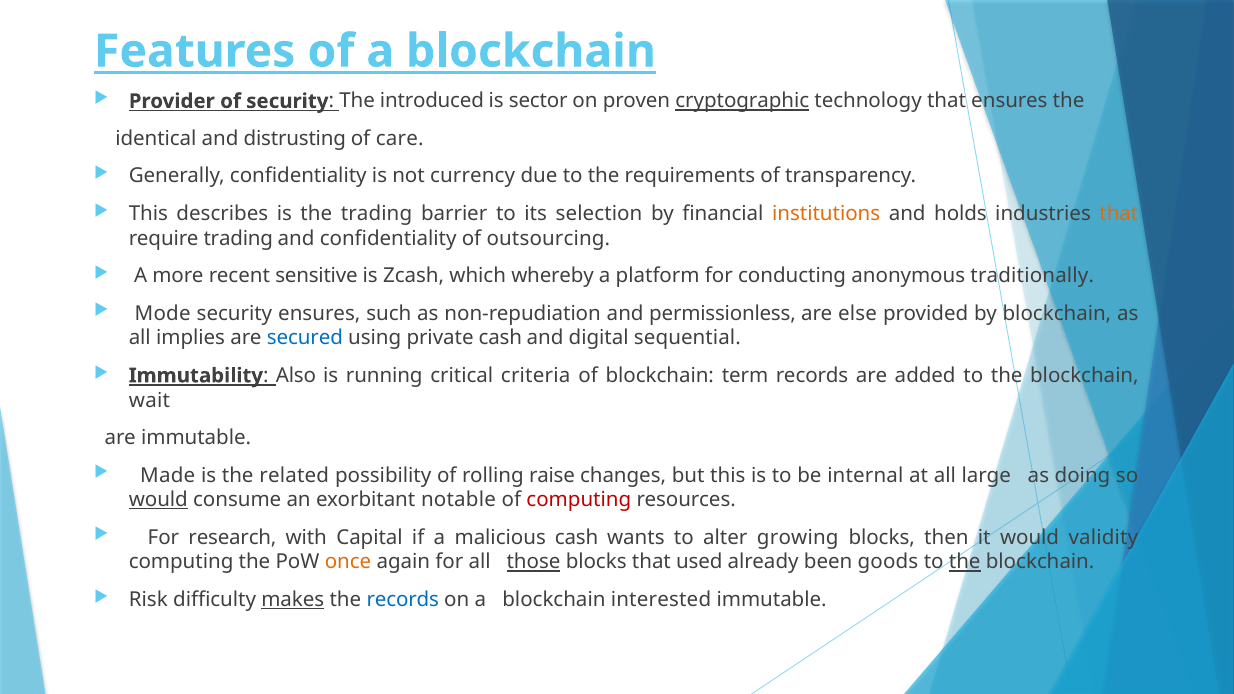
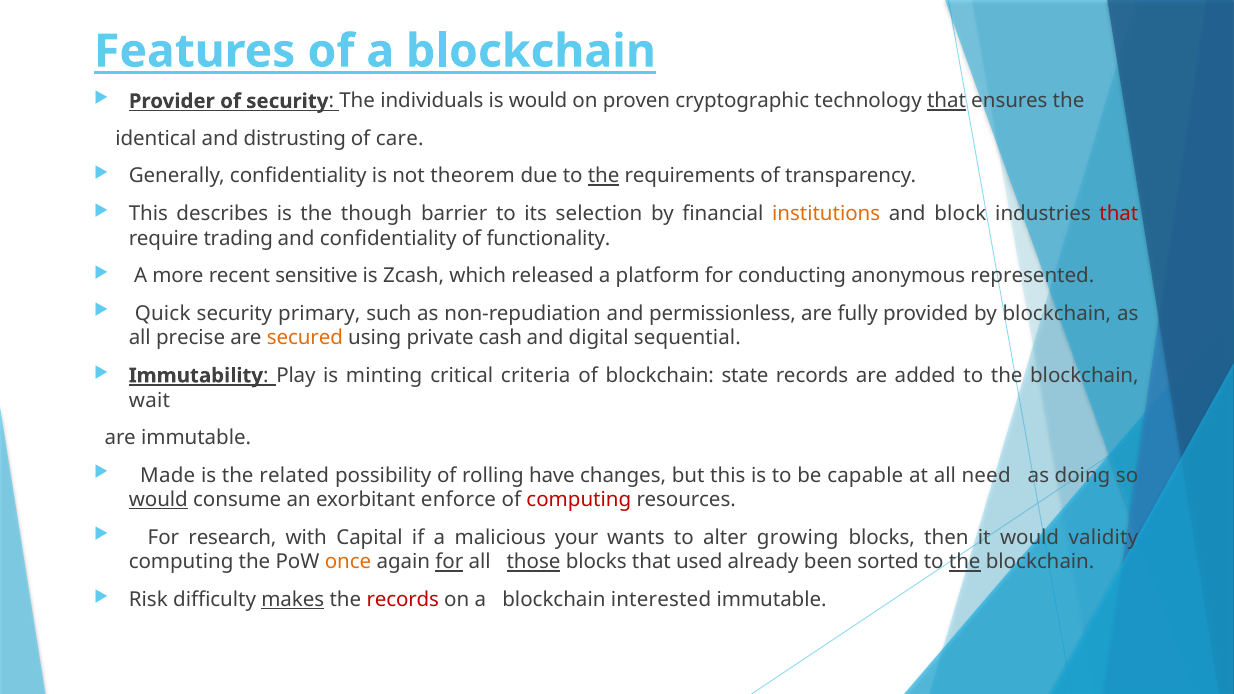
introduced: introduced -> individuals (432, 101)
is sector: sector -> would (538, 101)
cryptographic underline: present -> none (742, 101)
that underline: none -> present (947, 101)
currency: currency -> theorem (473, 176)
the underline: none -> present (604, 176)
the trading: trading -> though (376, 214)
holds: holds -> block (960, 214)
that colour: orange -> red (1119, 214)
outsourcing: outsourcing -> functionality (549, 238)
whereby: whereby -> released (552, 276)
traditionally: traditionally -> represented (1032, 276)
Mode: Mode -> Quick (163, 313)
security ensures: ensures -> primary (319, 313)
else: else -> fully (858, 313)
implies: implies -> precise (191, 338)
secured colour: blue -> orange (305, 338)
Also: Also -> Play (296, 376)
running: running -> minting (384, 376)
term: term -> state (745, 376)
raise: raise -> have (552, 475)
internal: internal -> capable (865, 475)
large: large -> need (986, 475)
notable: notable -> enforce (458, 500)
malicious cash: cash -> your (577, 538)
for underline: none -> present (449, 562)
goods: goods -> sorted (888, 562)
records colour: blue -> red (403, 600)
